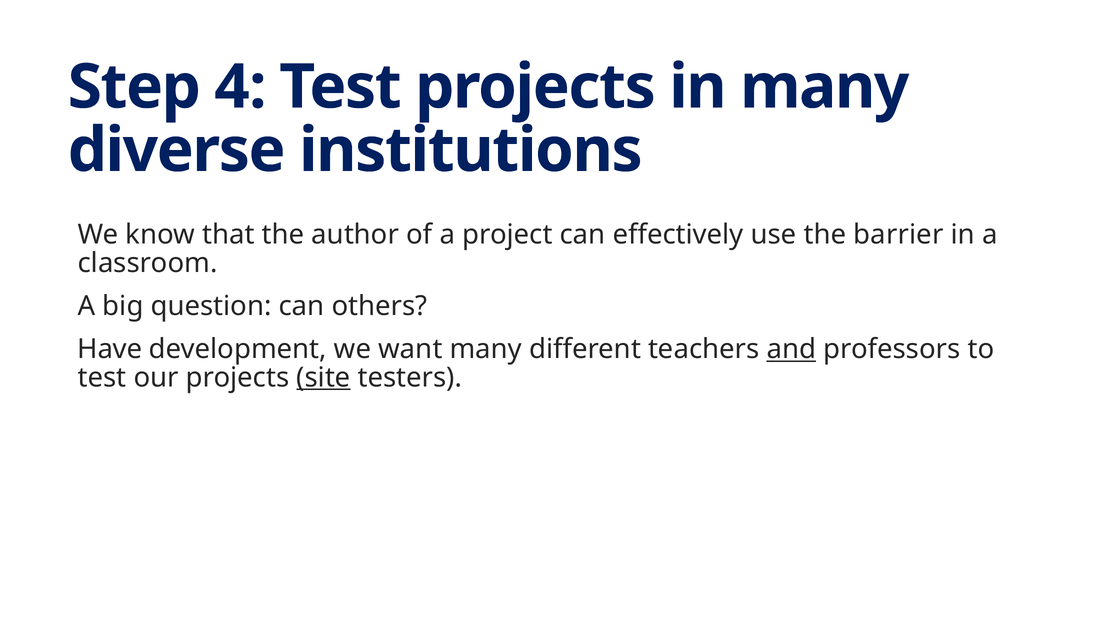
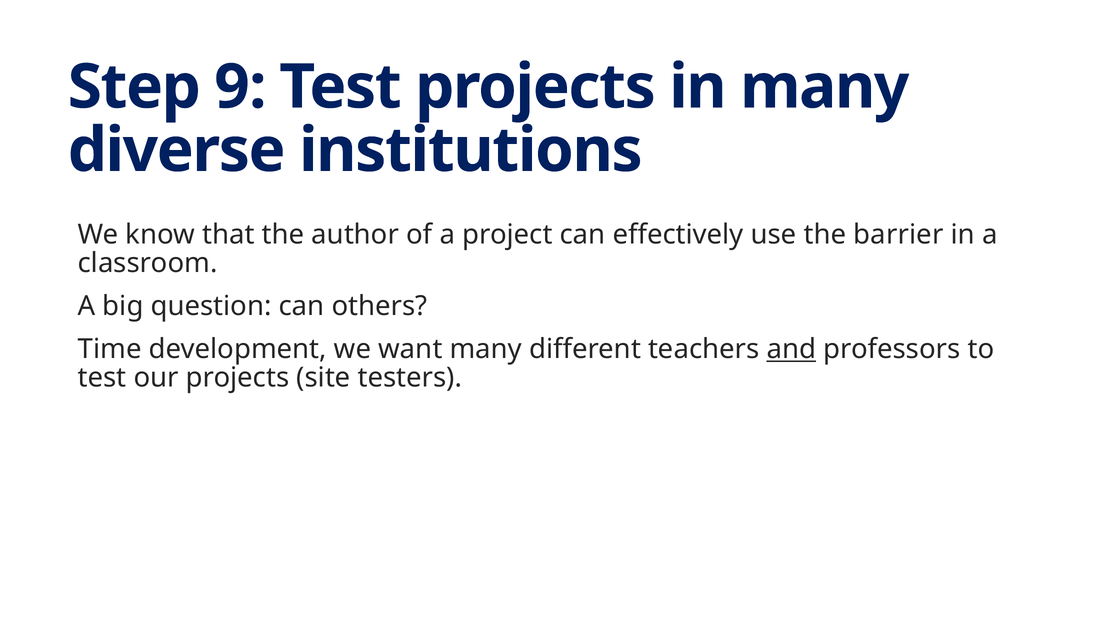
4: 4 -> 9 (240, 87)
Have: Have -> Time (110, 349)
site underline: present -> none (324, 377)
